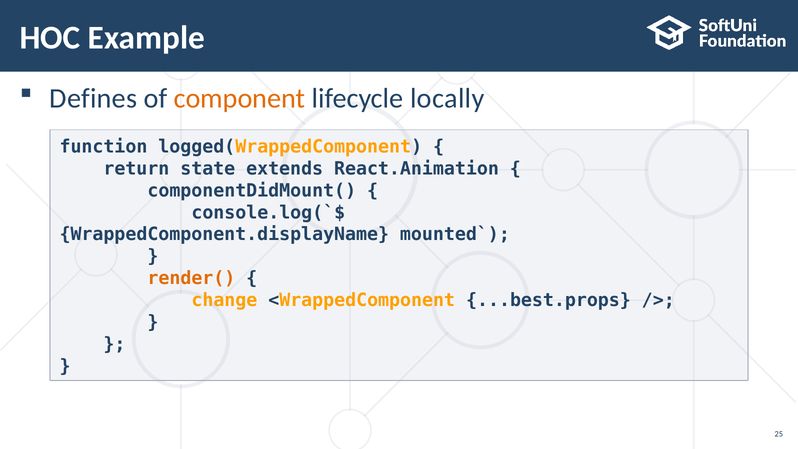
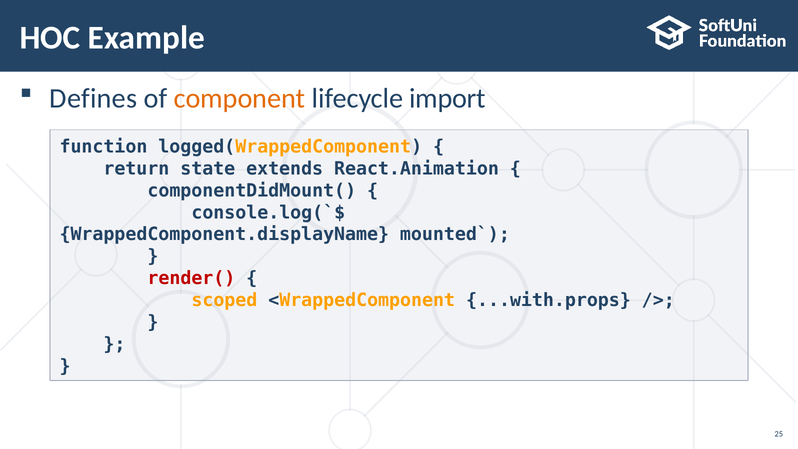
locally: locally -> import (448, 98)
render( colour: orange -> red (191, 278)
change: change -> scoped (224, 300)
...best.props: ...best.props -> ...with.props (548, 300)
